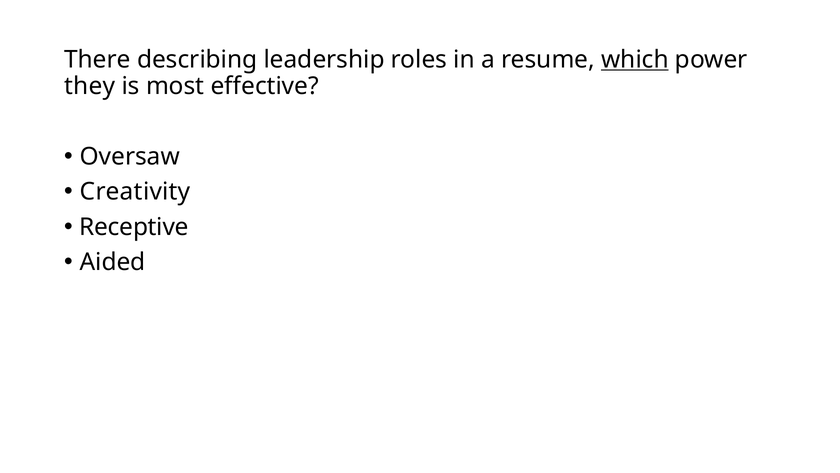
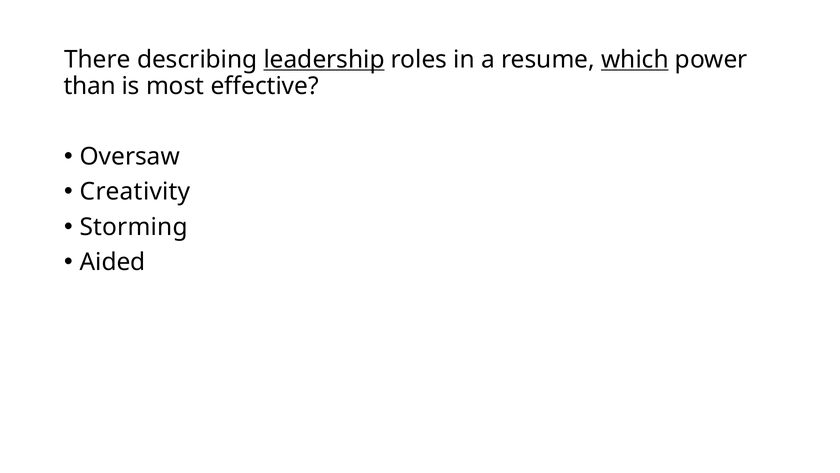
leadership underline: none -> present (324, 59)
they: they -> than (90, 86)
Receptive: Receptive -> Storming (134, 227)
